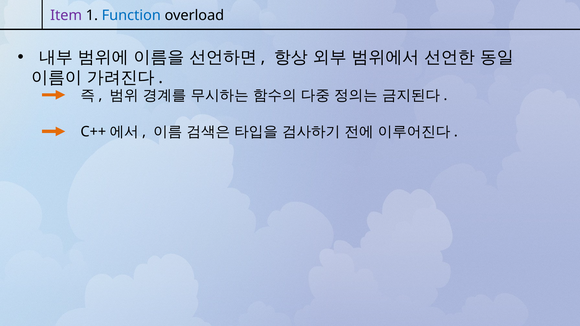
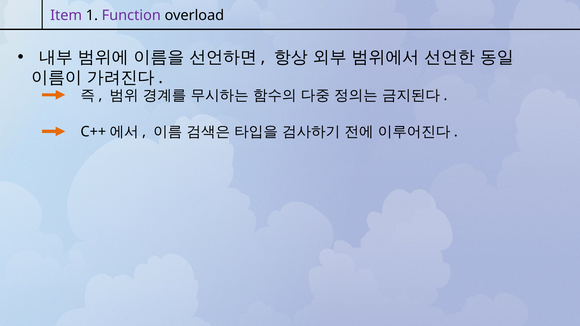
Function colour: blue -> purple (131, 16)
